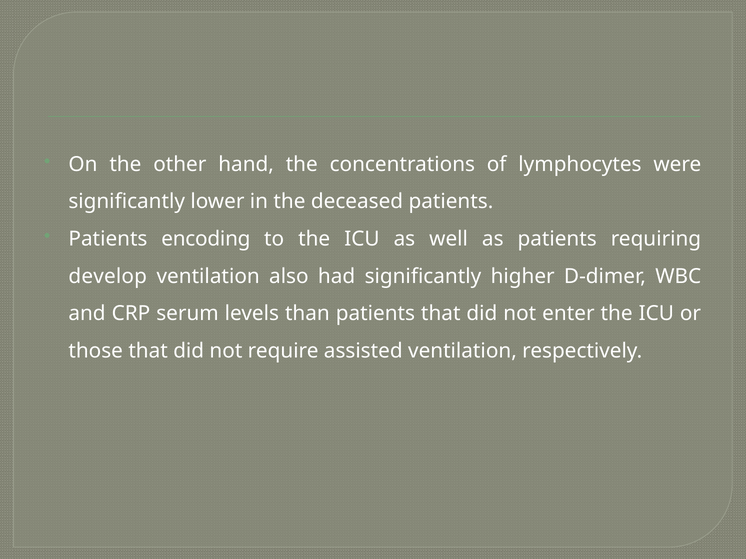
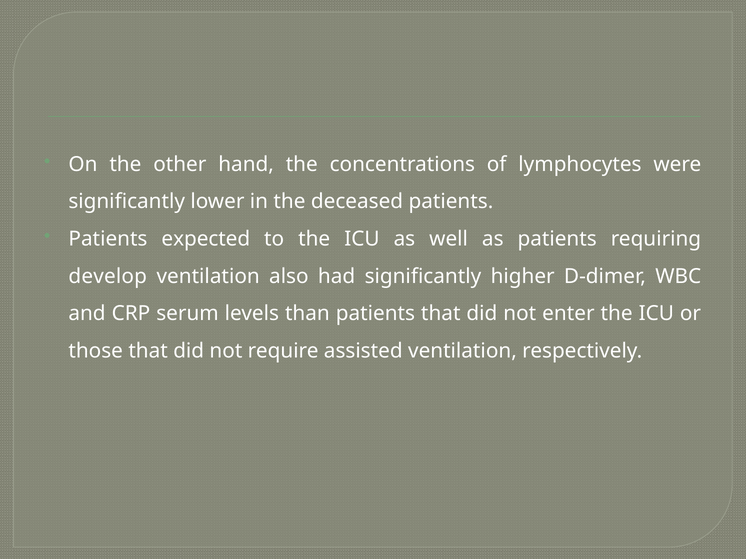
encoding: encoding -> expected (206, 239)
